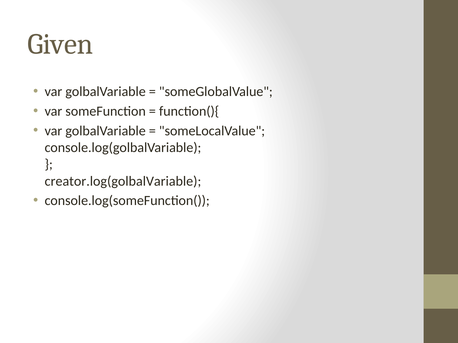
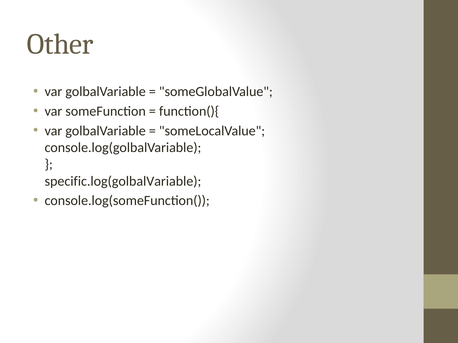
Given: Given -> Other (60, 44)
creator.log(golbalVariable: creator.log(golbalVariable -> specific.log(golbalVariable (123, 181)
